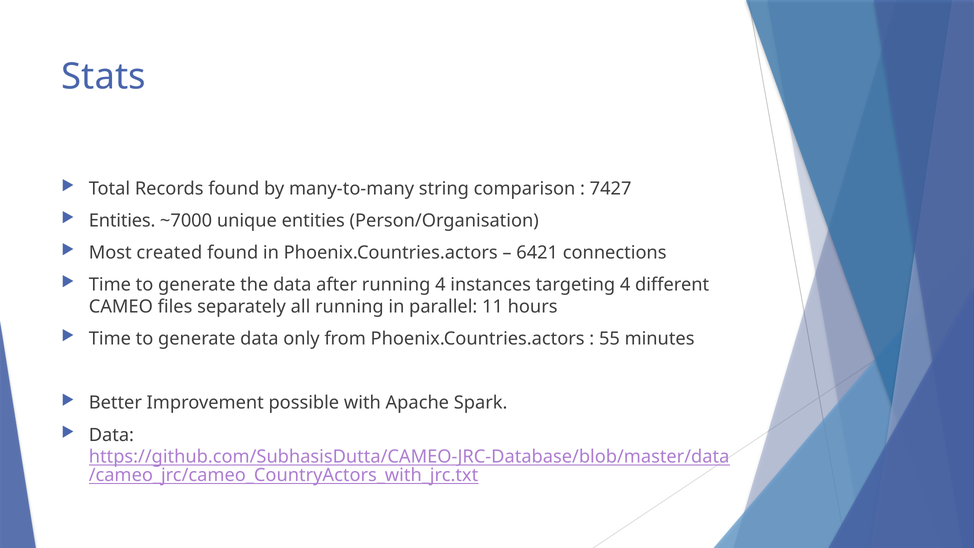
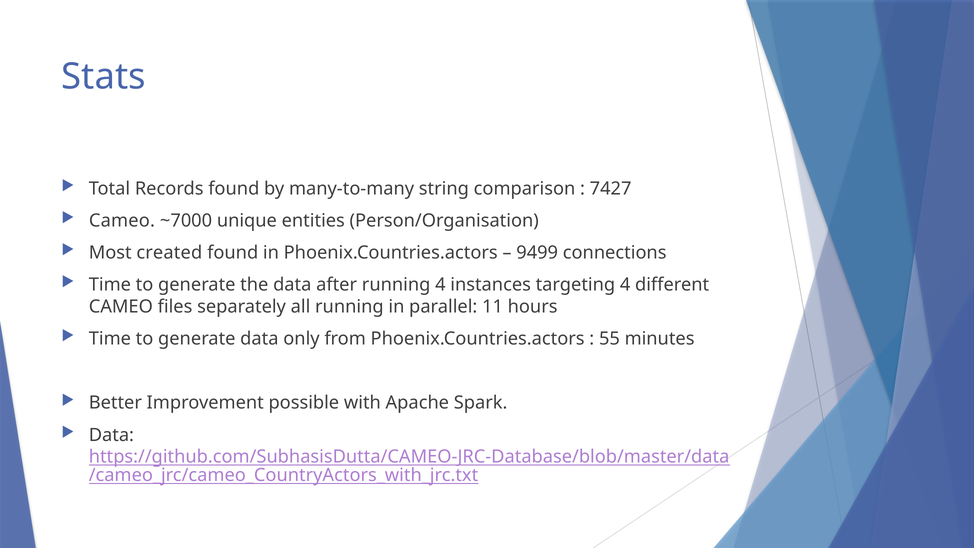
Entities: Entities -> Cameo (122, 221)
6421: 6421 -> 9499 (537, 253)
